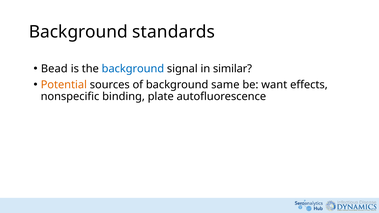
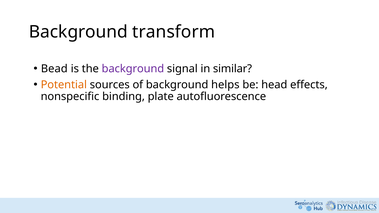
standards: standards -> transform (174, 32)
background colour: blue -> purple (133, 69)
same: same -> helps (225, 85)
want: want -> head (274, 85)
